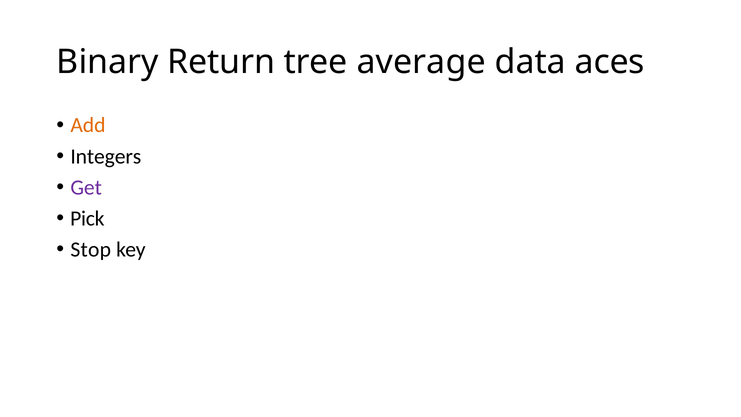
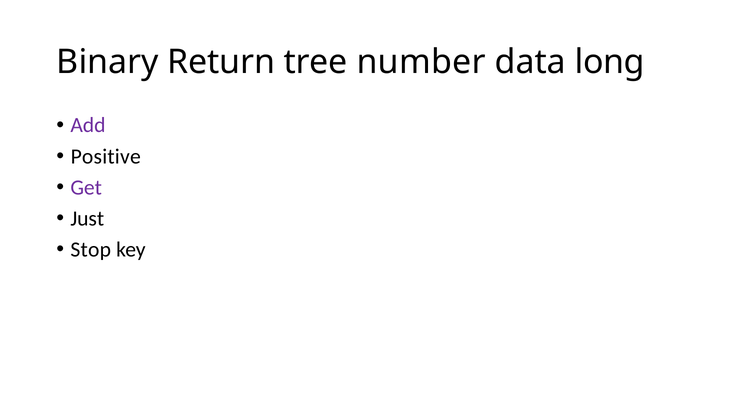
average: average -> number (421, 62)
aces: aces -> long (610, 62)
Add colour: orange -> purple (88, 125)
Integers: Integers -> Positive (106, 156)
Pick: Pick -> Just (87, 218)
